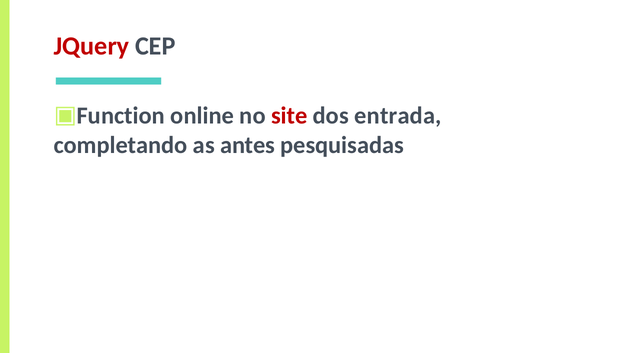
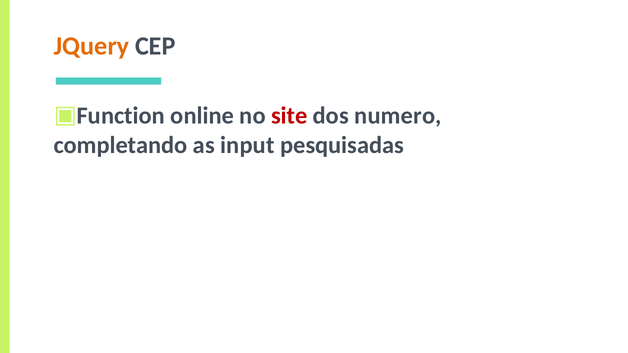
JQuery colour: red -> orange (91, 46)
entrada: entrada -> numero (398, 116)
antes: antes -> input (247, 145)
